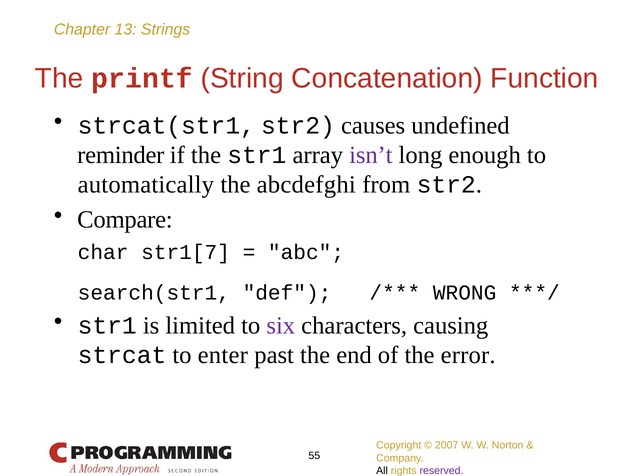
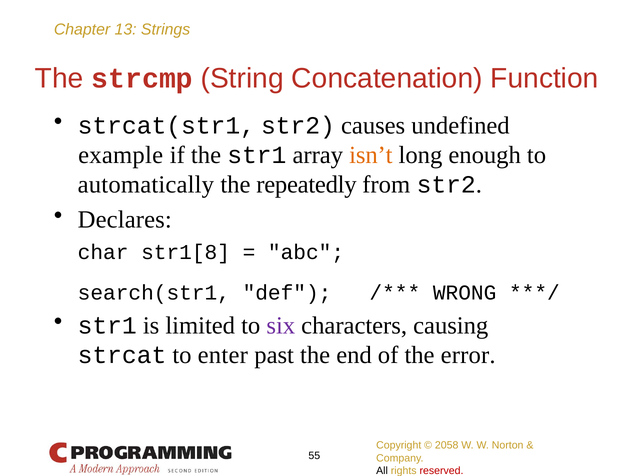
printf: printf -> strcmp (142, 79)
reminder: reminder -> example (121, 155)
isn’t colour: purple -> orange (371, 155)
abcdefghi: abcdefghi -> repeatedly (306, 185)
Compare: Compare -> Declares (125, 219)
str1[7: str1[7 -> str1[8 (186, 252)
2007: 2007 -> 2058 (447, 445)
reserved colour: purple -> red (442, 470)
